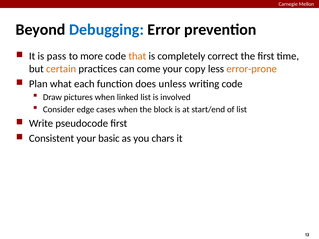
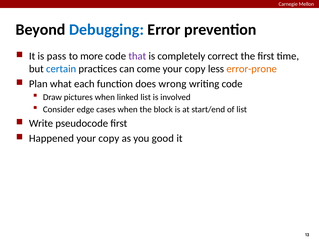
that colour: orange -> purple (137, 56)
certain colour: orange -> blue (61, 69)
unless: unless -> wrong (172, 84)
Consistent: Consistent -> Happened (51, 138)
basic: basic -> copy (109, 138)
chars: chars -> good (163, 138)
